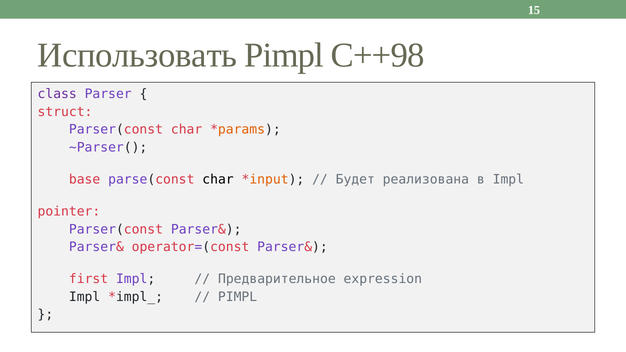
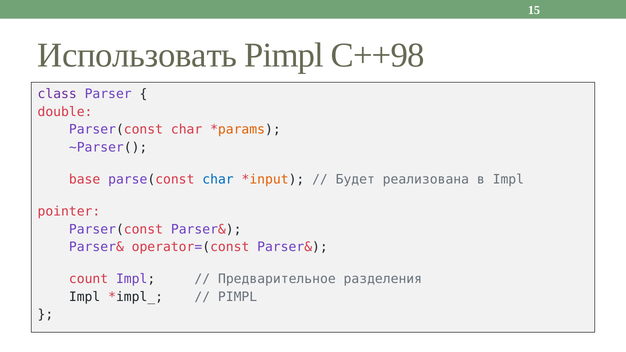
struct: struct -> double (65, 112)
char colour: black -> blue (218, 180)
first: first -> count (89, 279)
expression: expression -> разделения (383, 279)
